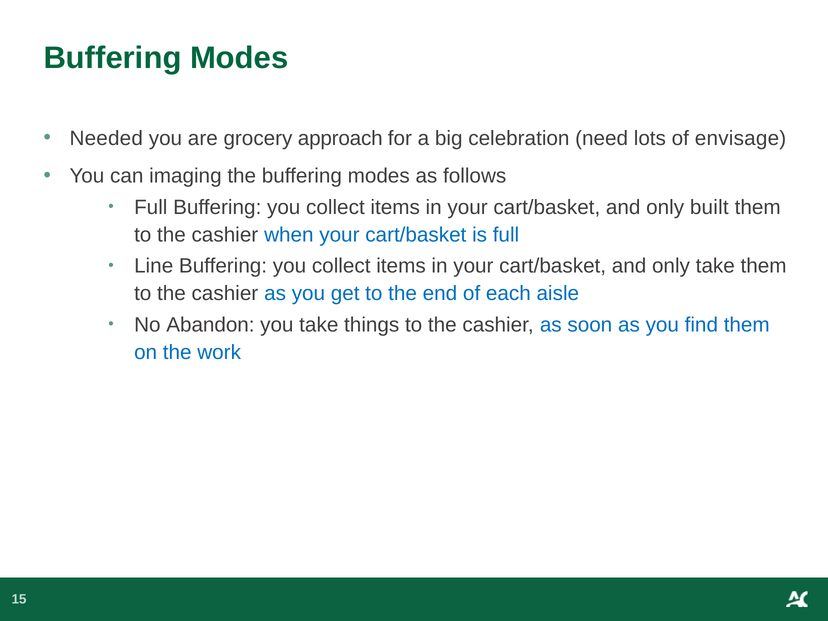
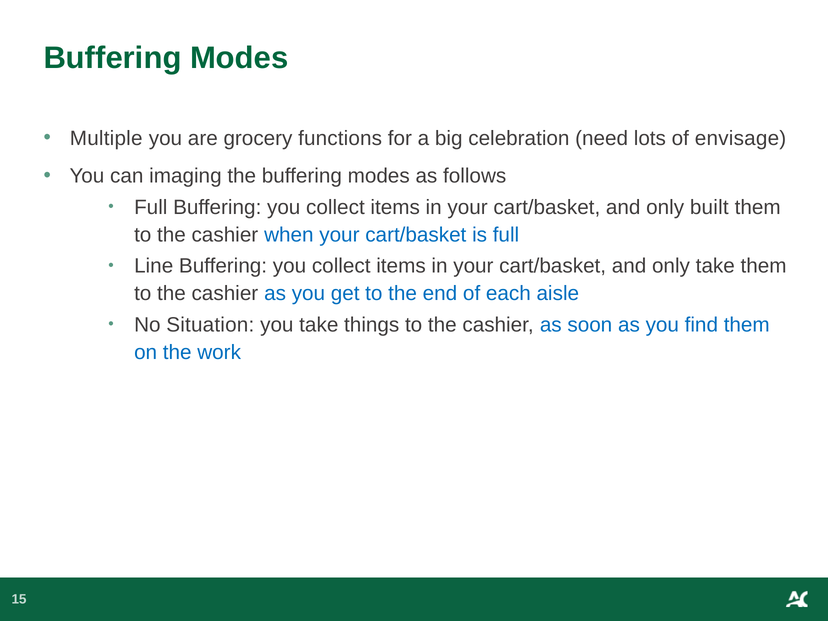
Needed: Needed -> Multiple (106, 138)
approach: approach -> functions (340, 138)
Abandon: Abandon -> Situation (210, 325)
